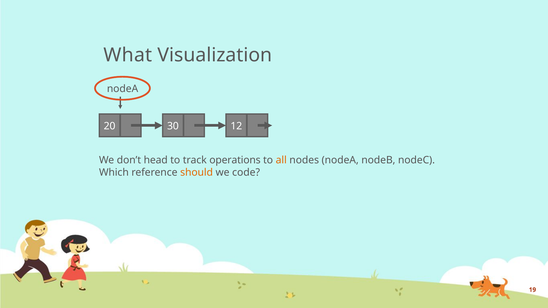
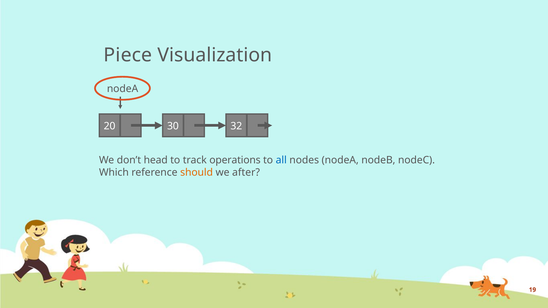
What: What -> Piece (128, 55)
12: 12 -> 32 (236, 126)
all colour: orange -> blue (281, 160)
code: code -> after (246, 173)
